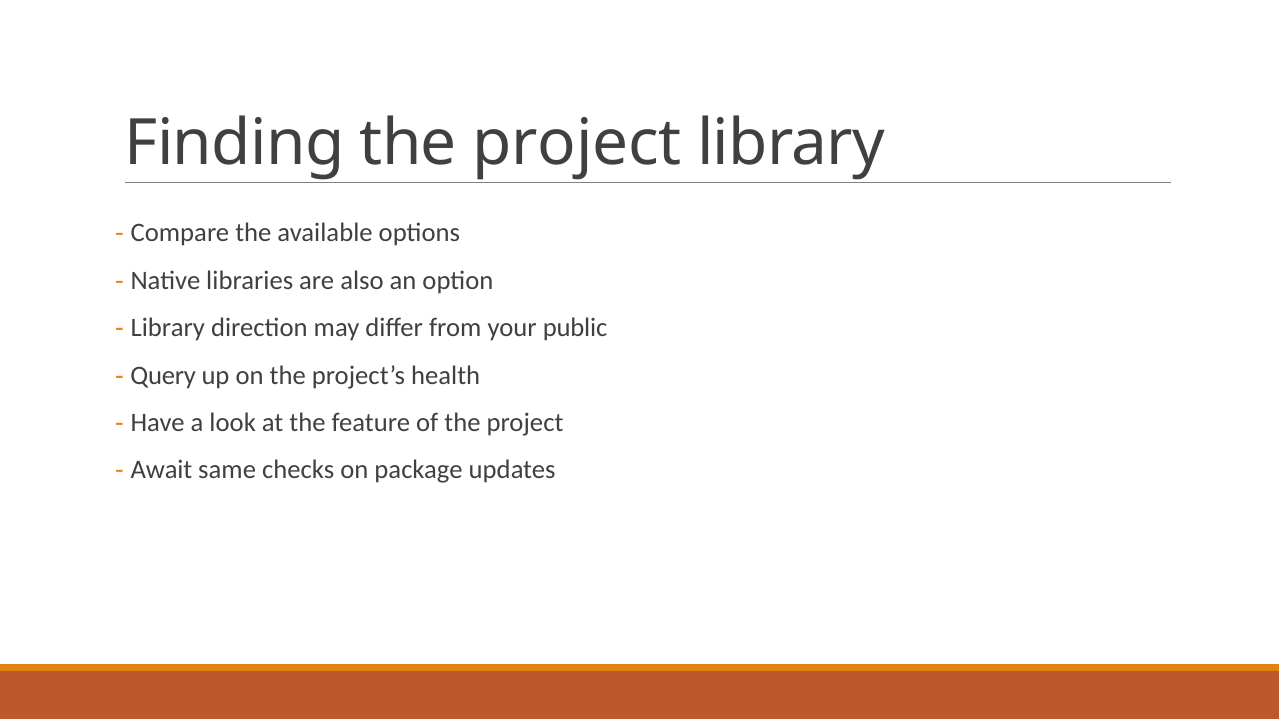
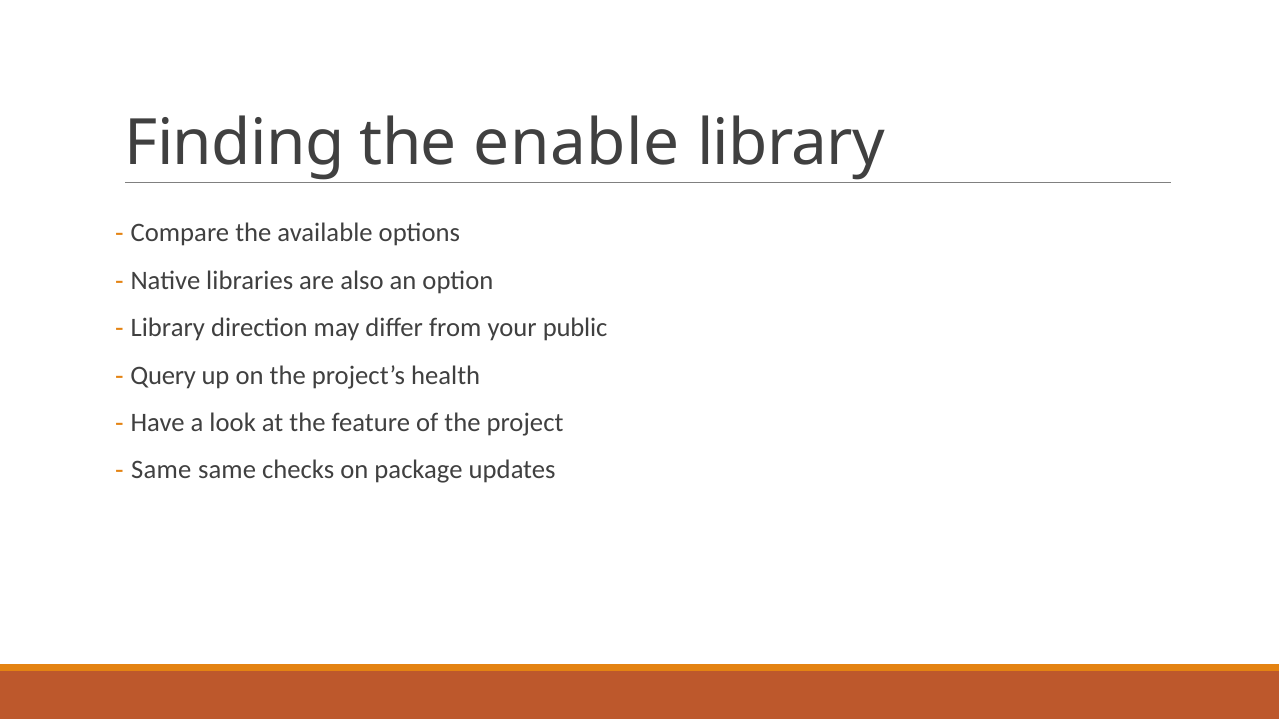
Finding the project: project -> enable (577, 143)
Await: Await -> Same (161, 470)
